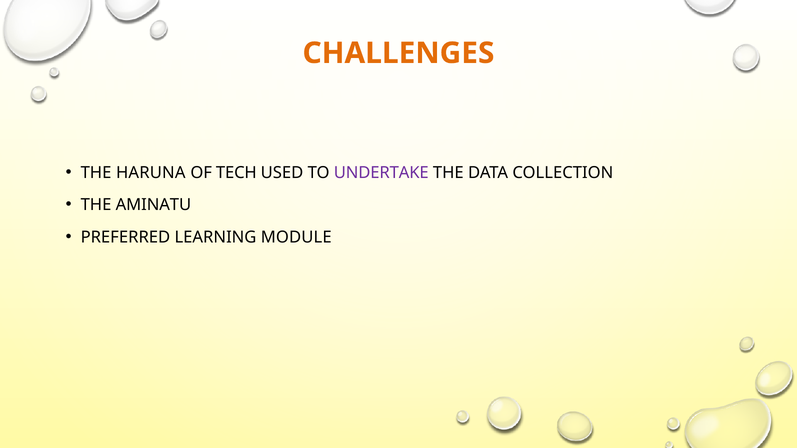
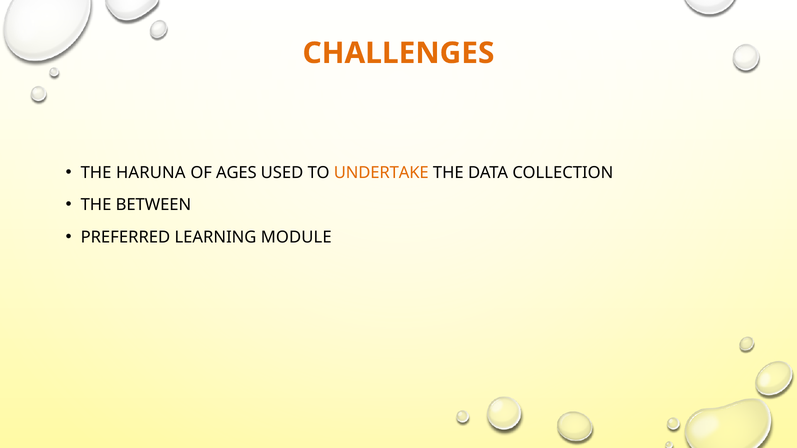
TECH: TECH -> AGES (236, 173)
UNDERTAKE colour: purple -> orange (381, 173)
AMINATU: AMINATU -> BETWEEN (153, 205)
